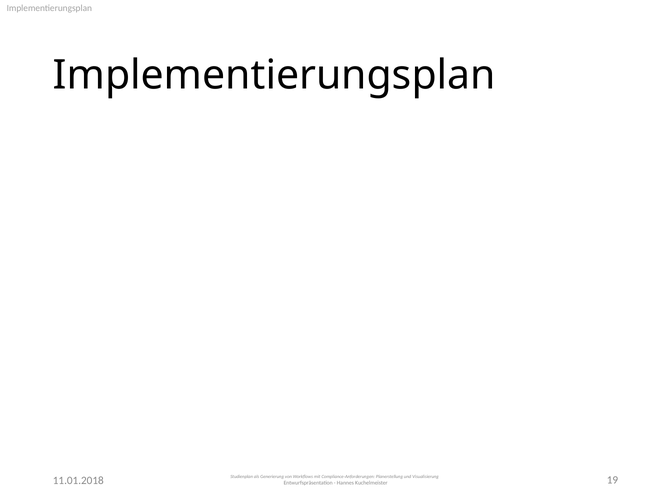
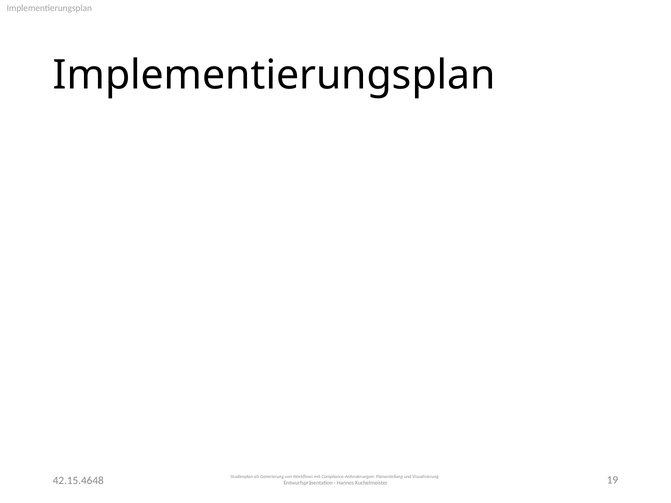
11.01.2018: 11.01.2018 -> 42.15.4648 (78, 481)
